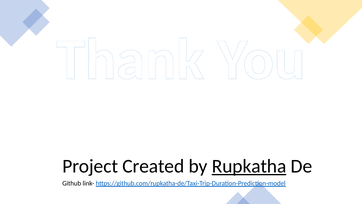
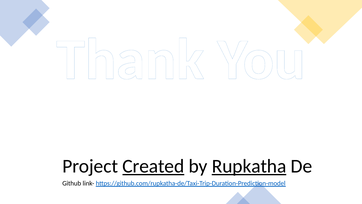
Created underline: none -> present (153, 166)
